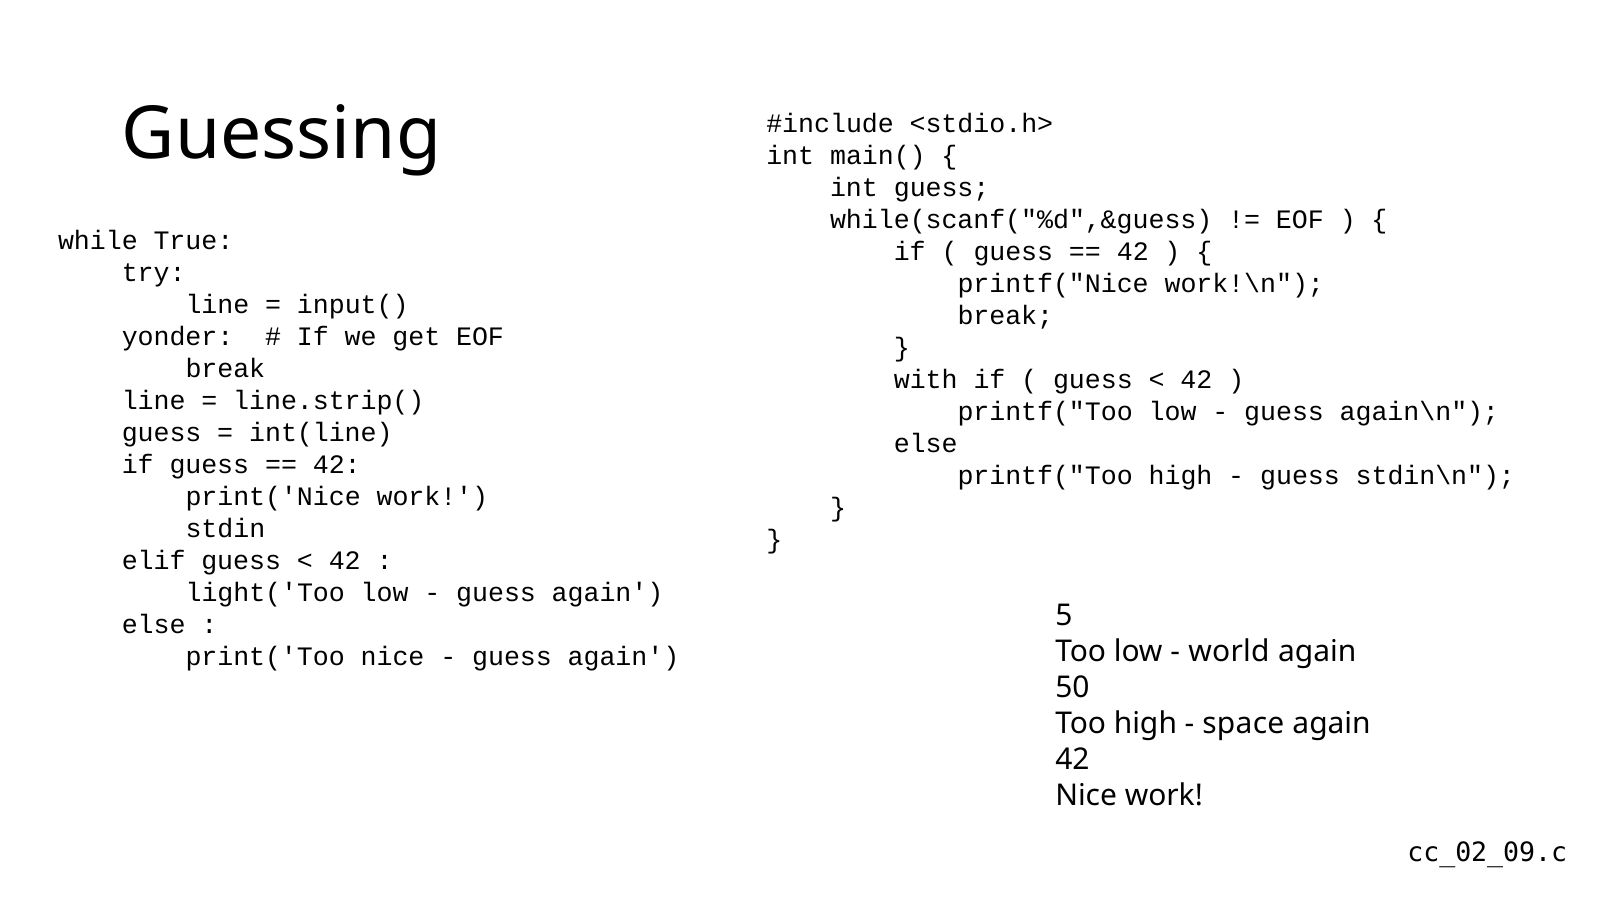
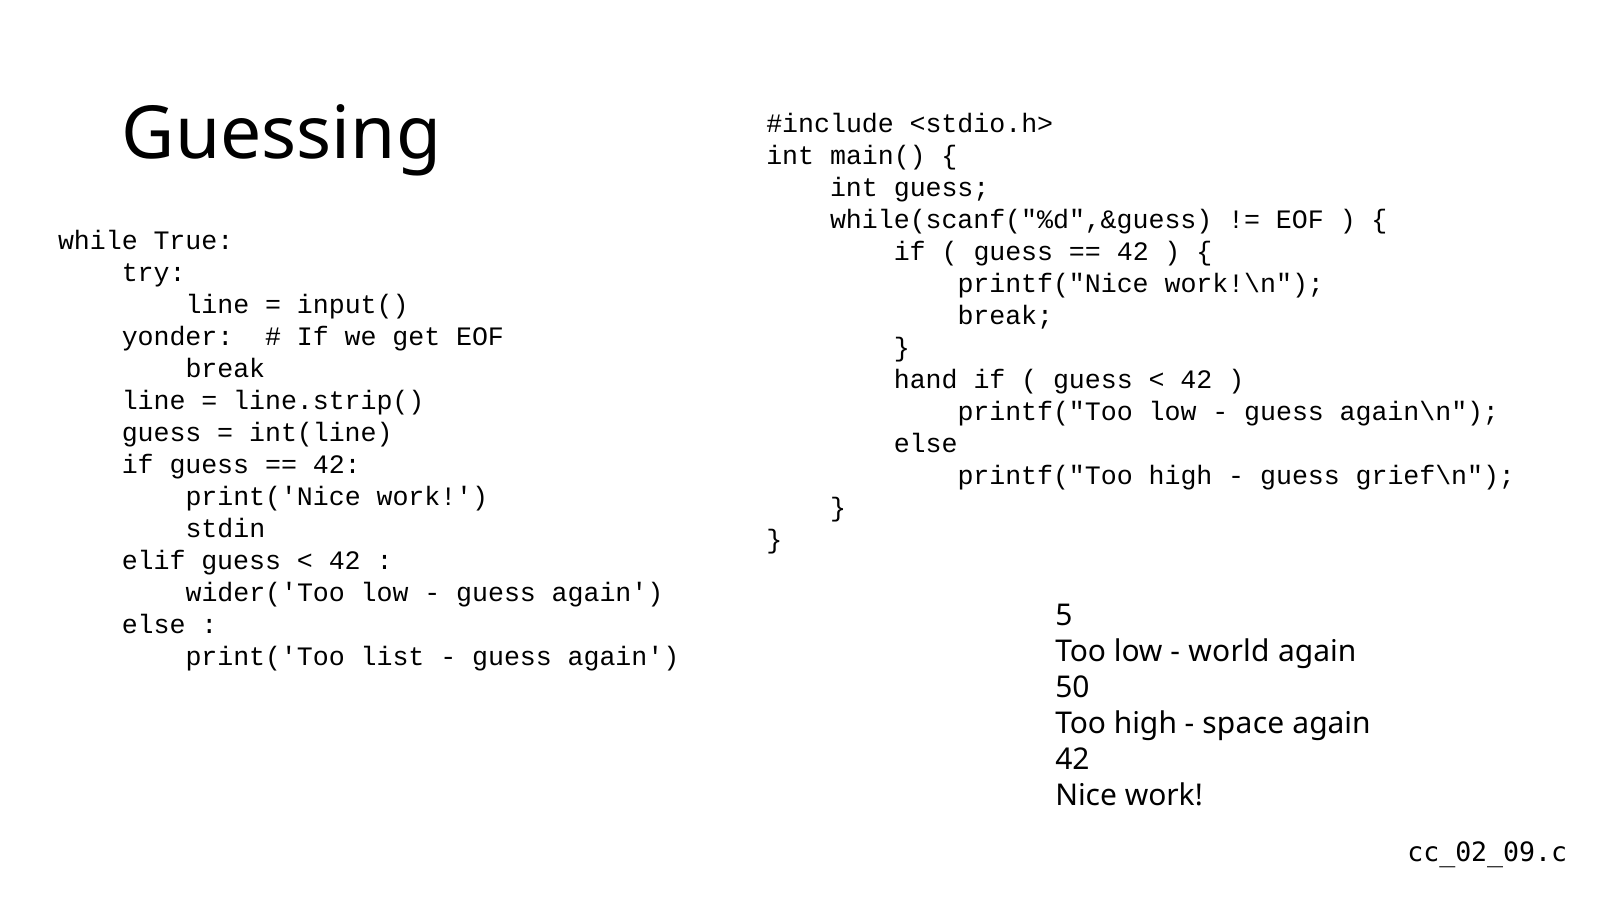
with: with -> hand (926, 380)
stdin\n: stdin\n -> grief\n (1435, 476)
light('Too: light('Too -> wider('Too (265, 593)
print('Too nice: nice -> list (393, 656)
